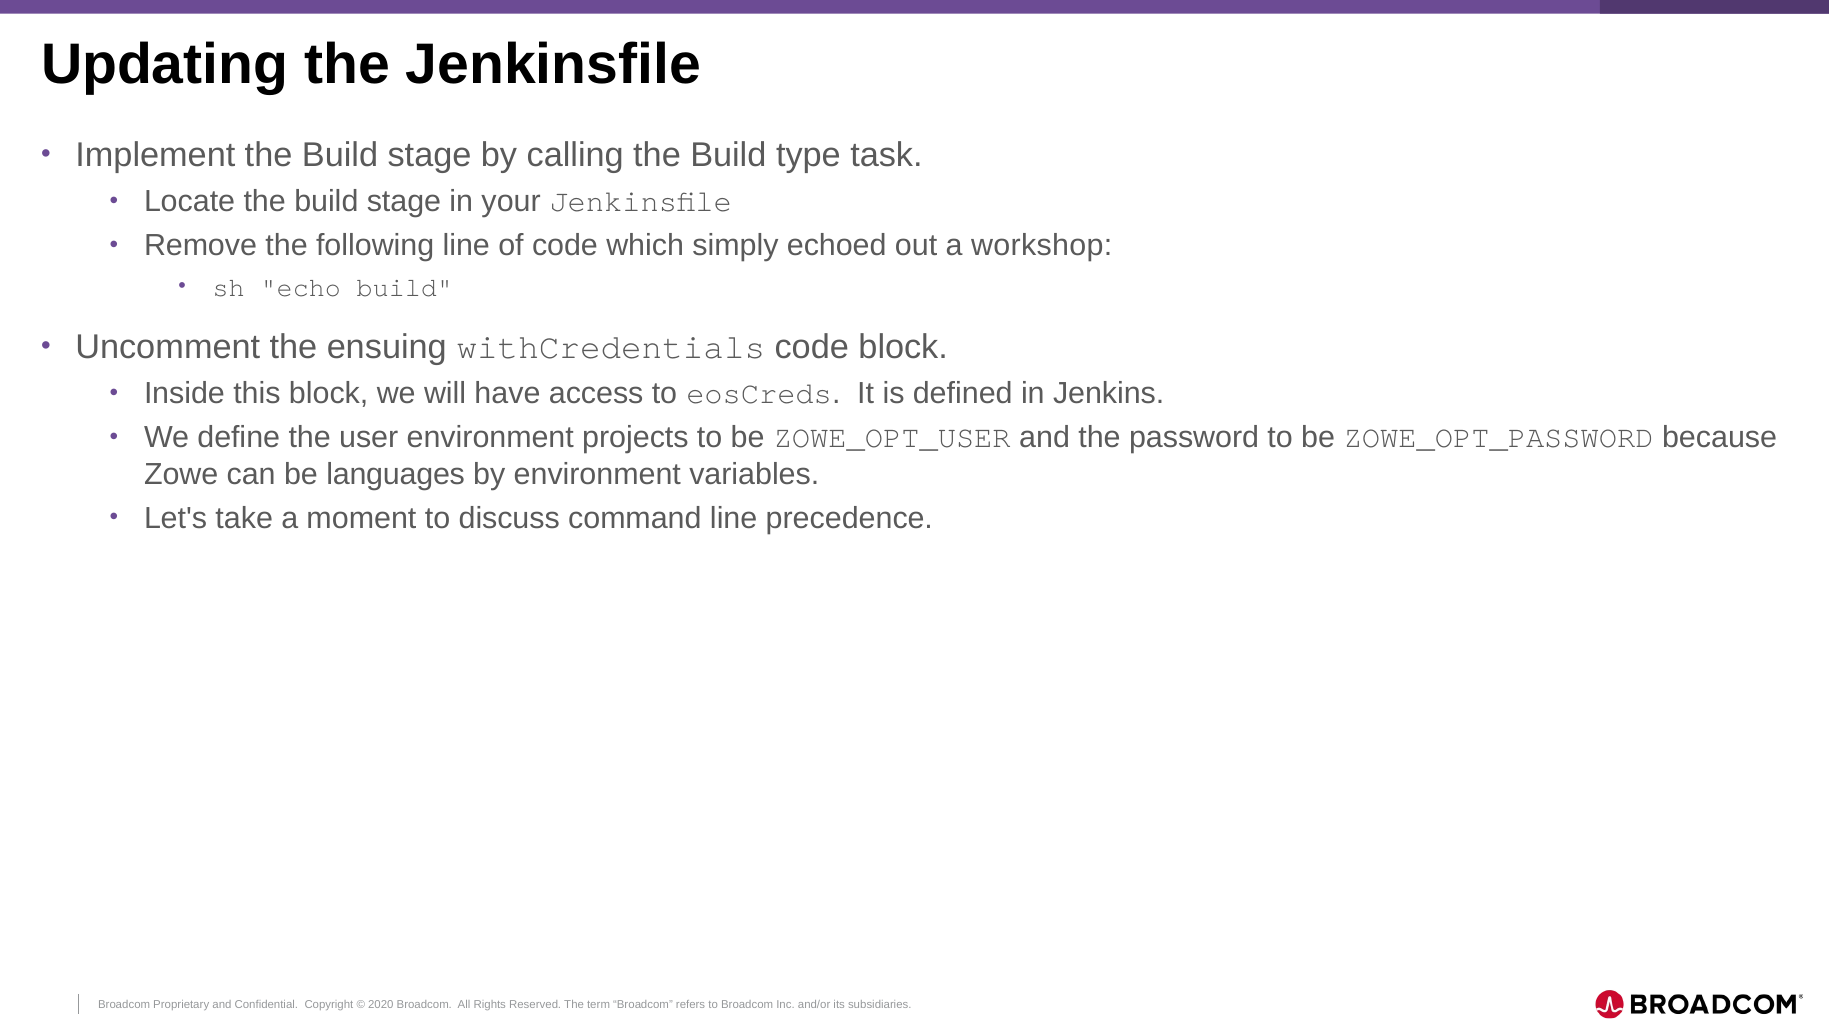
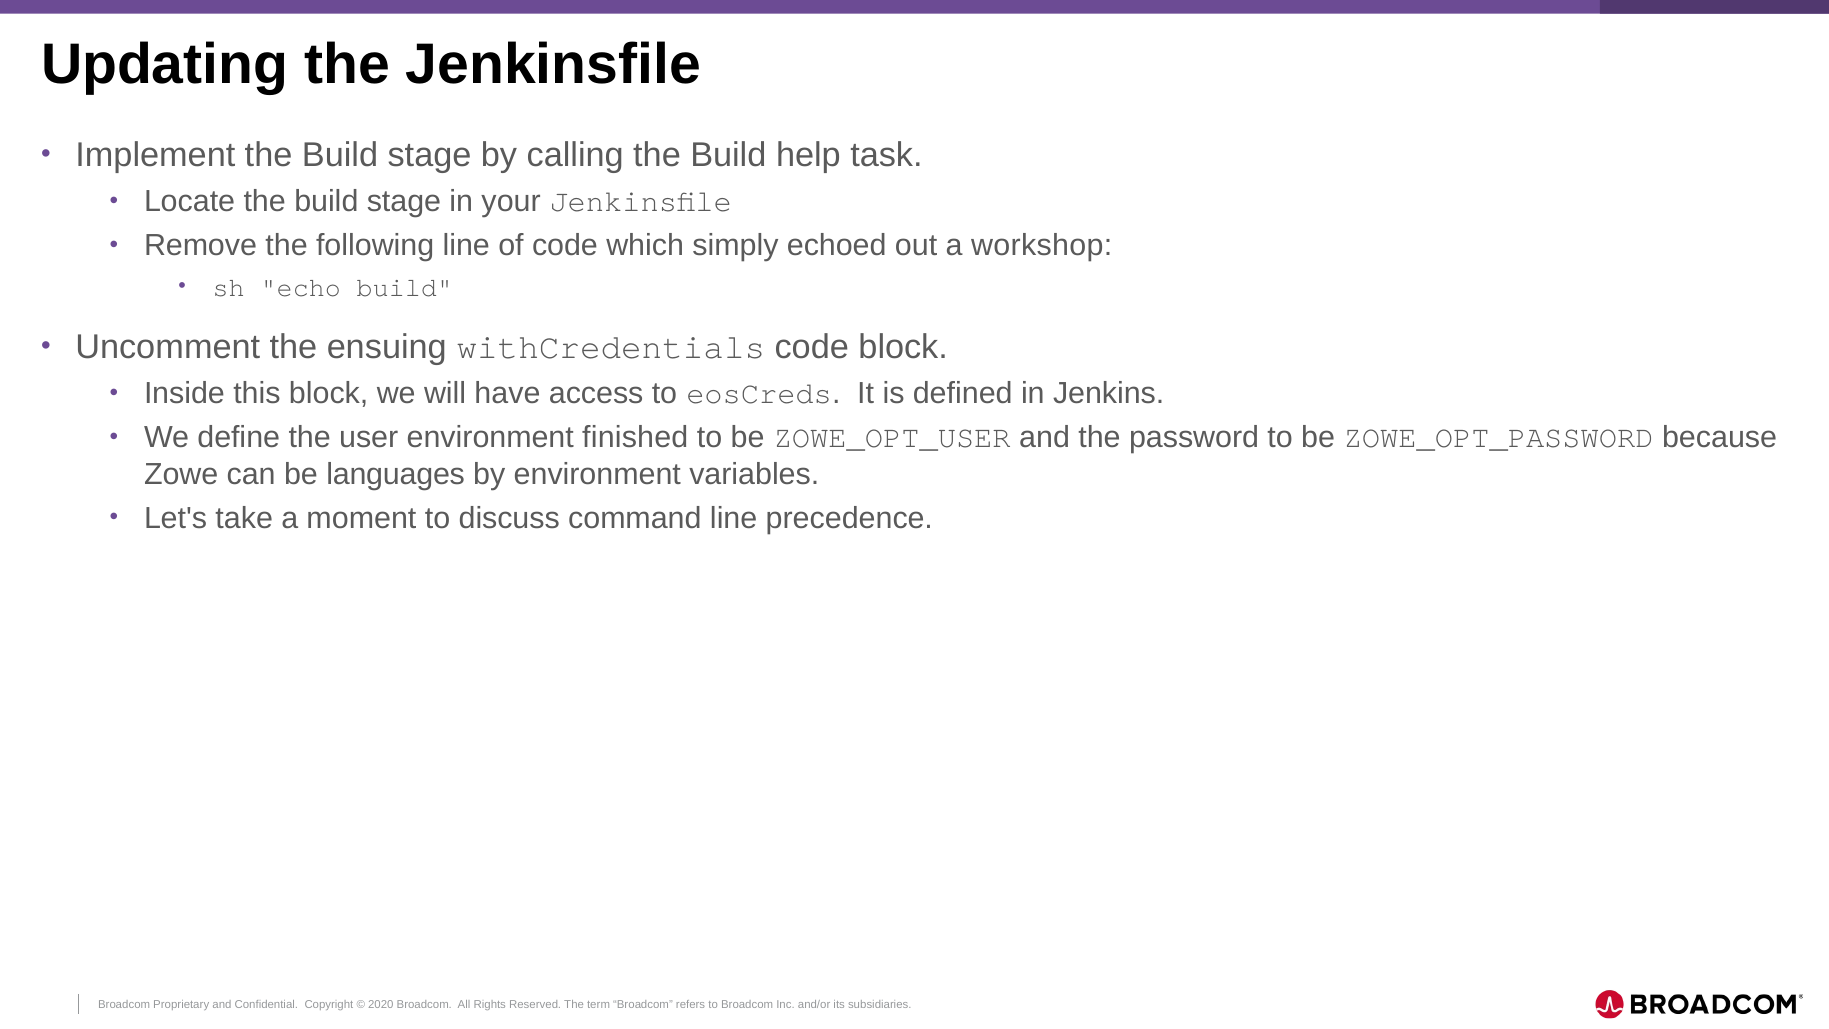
type: type -> help (808, 156)
projects: projects -> finished (635, 438)
